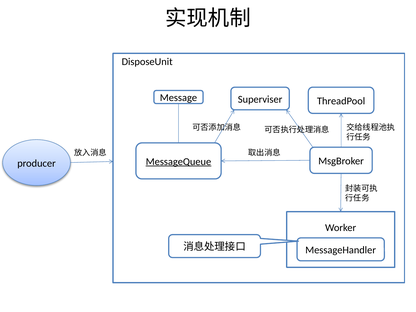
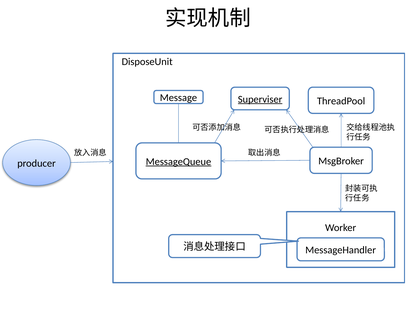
Superviser underline: none -> present (260, 99)
